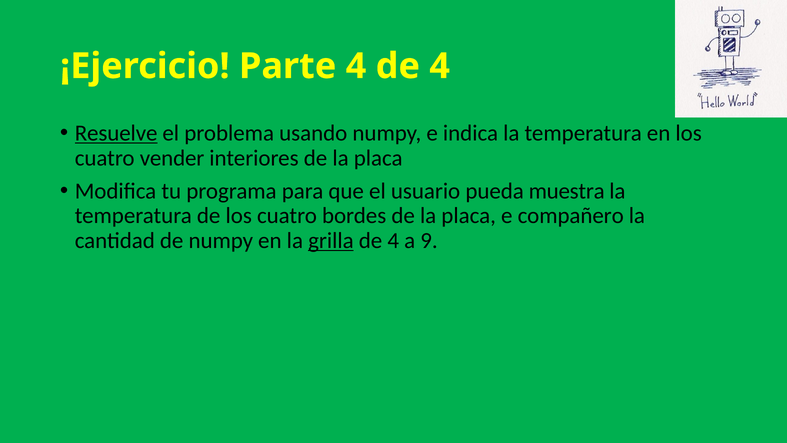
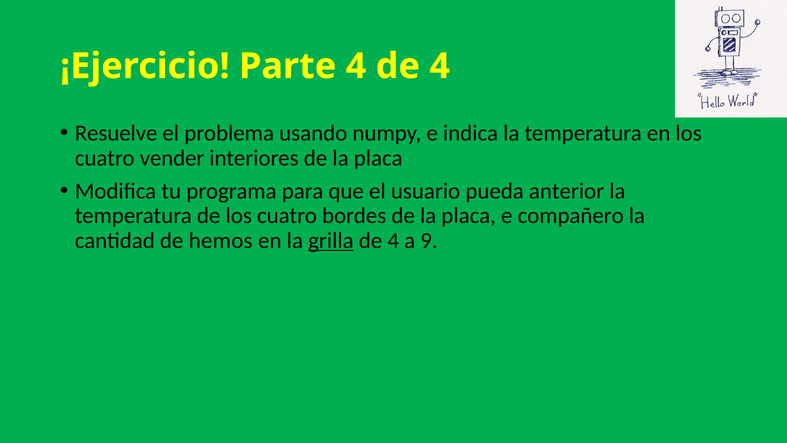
Resuelve underline: present -> none (116, 133)
muestra: muestra -> anterior (567, 191)
de numpy: numpy -> hemos (221, 240)
